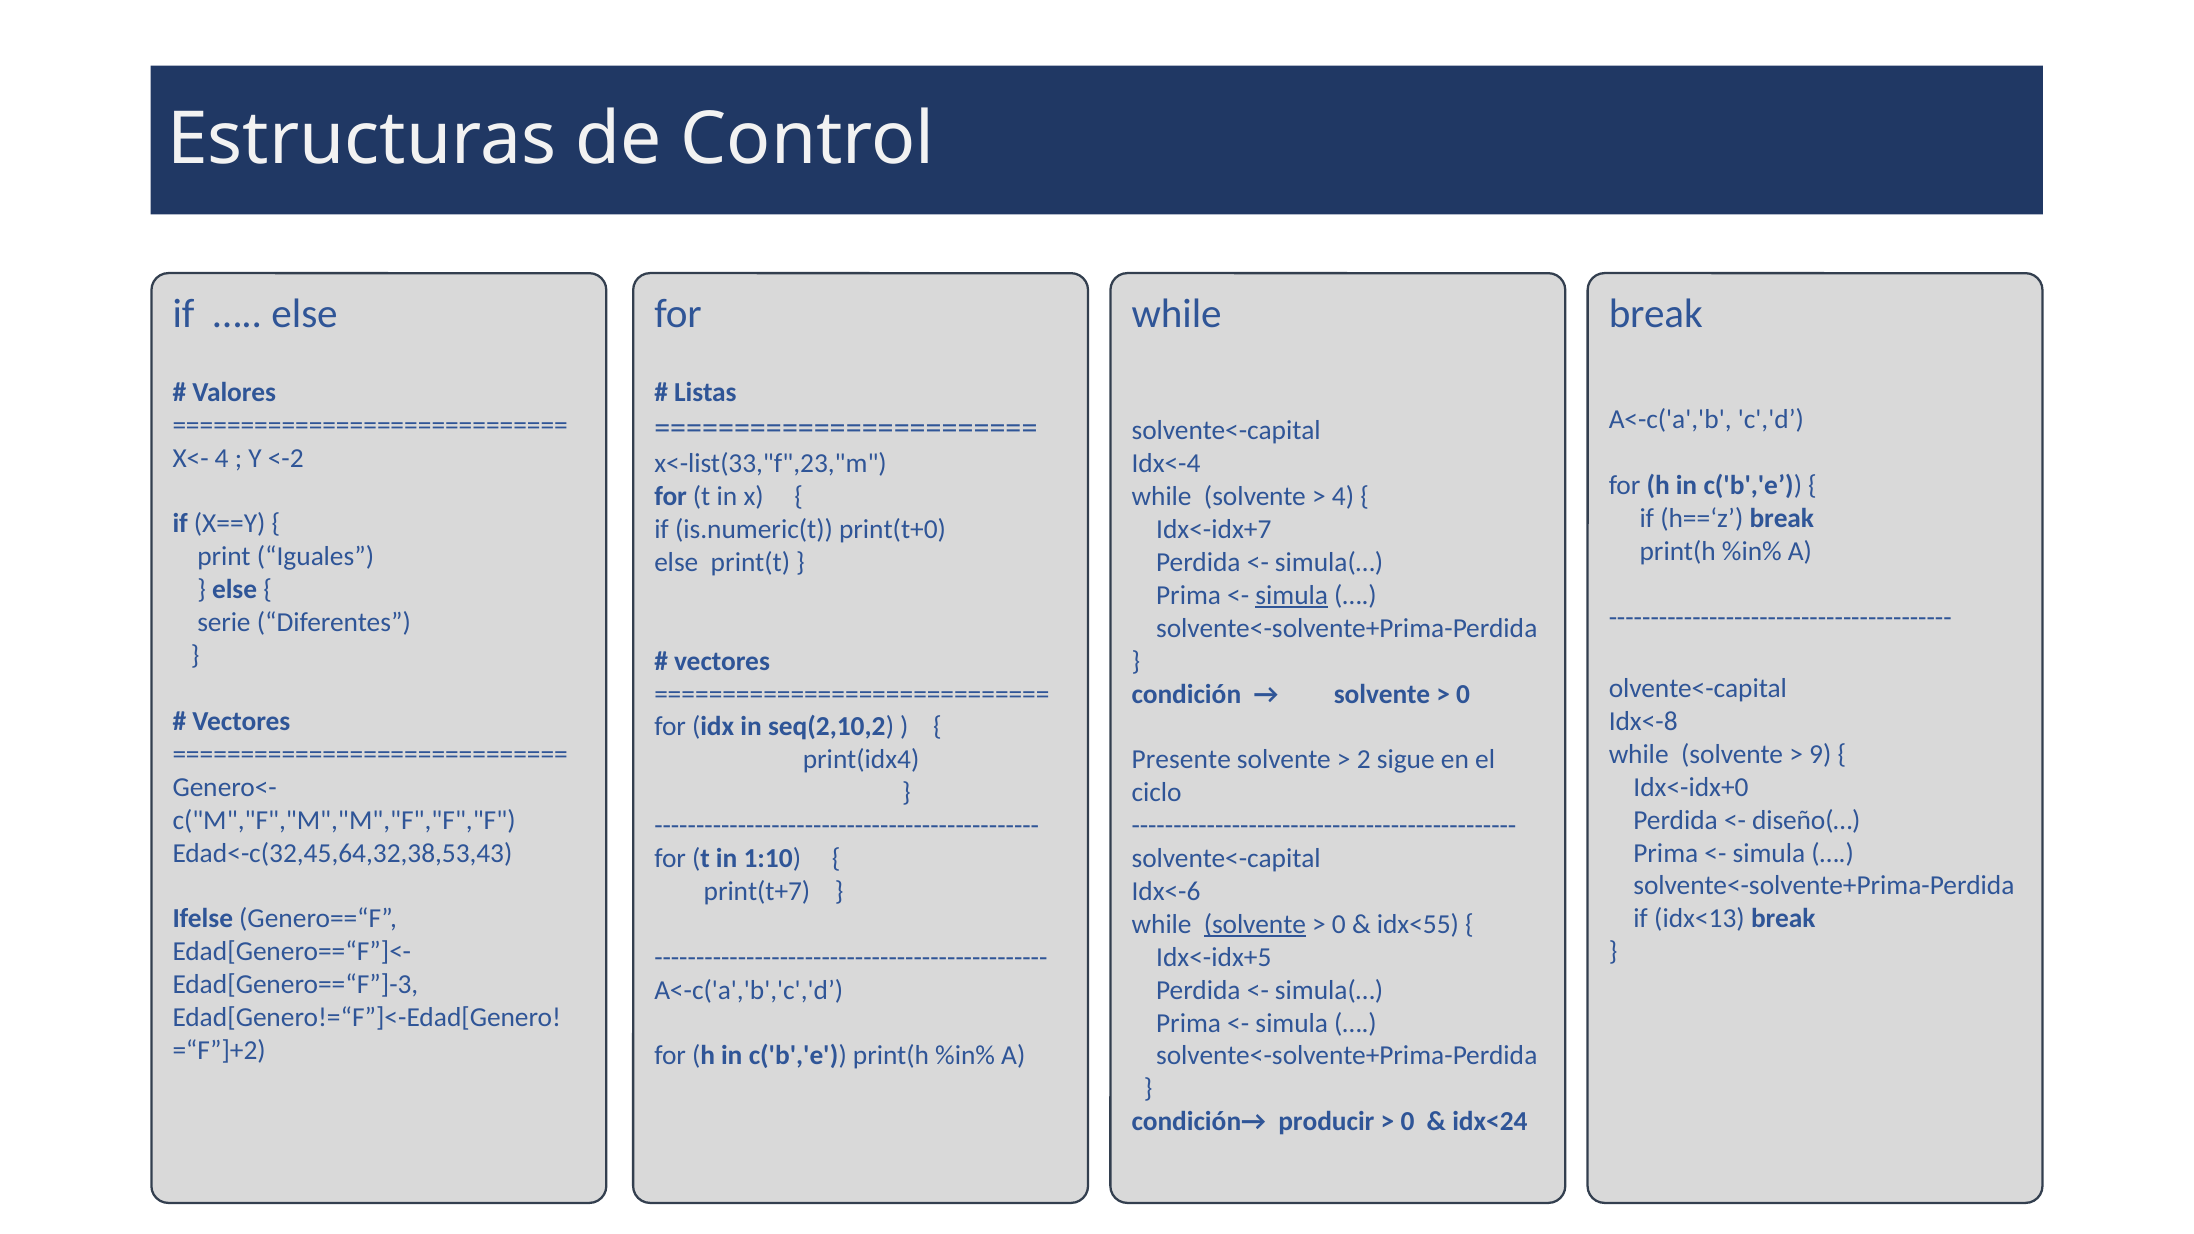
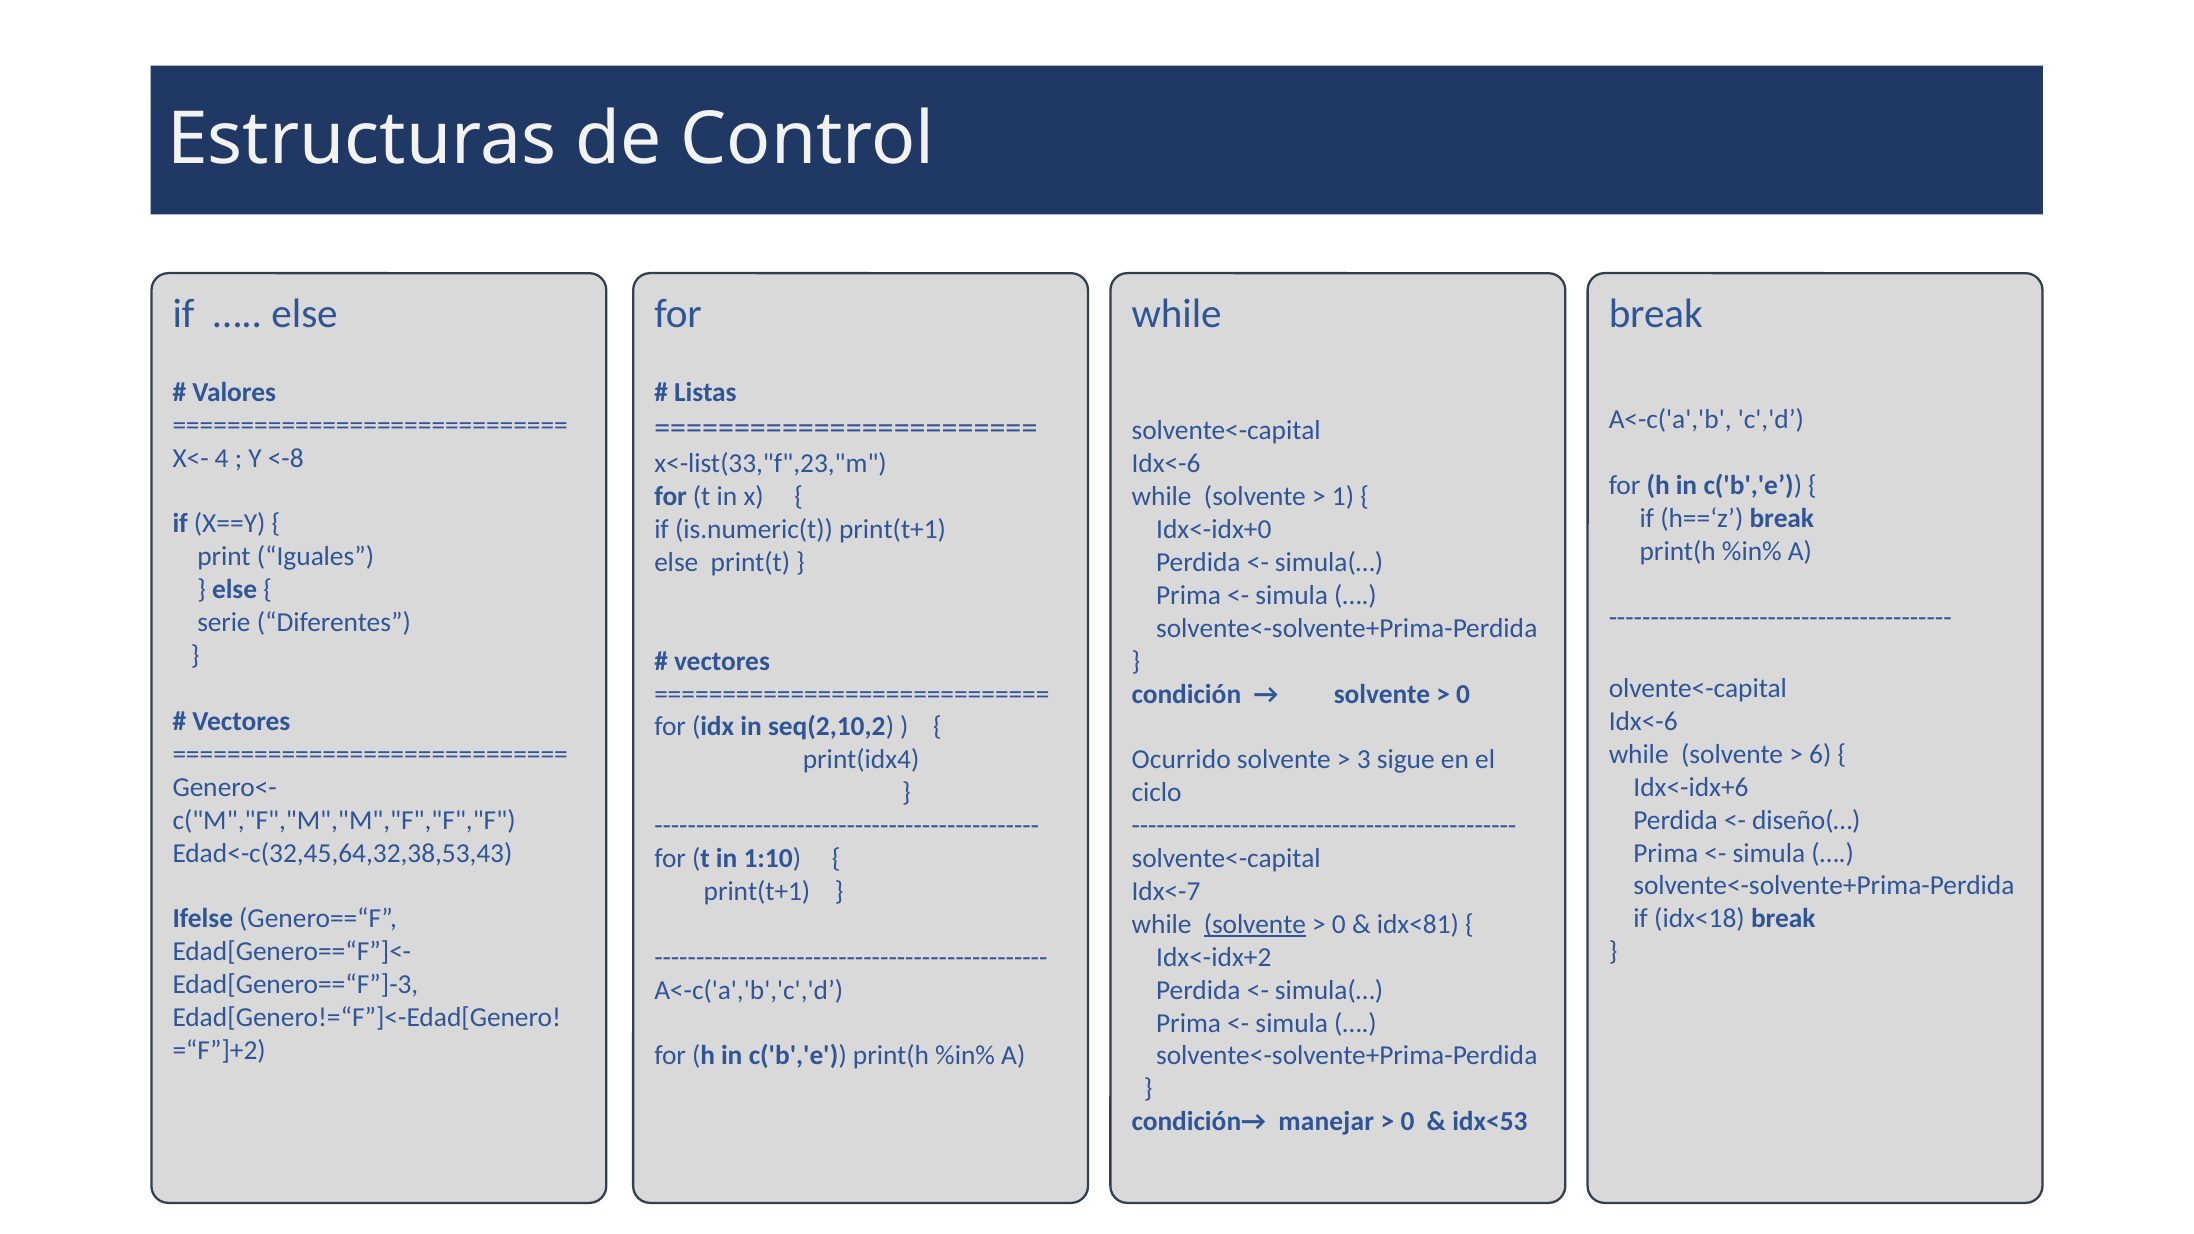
<-2: <-2 -> <-8 (286, 458)
Idx<-4: Idx<-4 -> Idx<-6 (1166, 464)
4: 4 -> 1 (1343, 497)
is.numeric(t print(t+0: print(t+0 -> print(t+1 (892, 529)
Idx<-idx+7: Idx<-idx+7 -> Idx<-idx+0 (1214, 529)
simula underline: present -> none (1292, 595)
Idx<-8: Idx<-8 -> Idx<-6 (1643, 721)
9: 9 -> 6 (1820, 754)
Presente: Presente -> Ocurrido (1181, 760)
2: 2 -> 3 (1364, 760)
Idx<-idx+0: Idx<-idx+0 -> Idx<-idx+6 (1691, 787)
print(t+7: print(t+7 -> print(t+1 (757, 892)
Idx<-6: Idx<-6 -> Idx<-7 (1166, 892)
idx<13: idx<13 -> idx<18 (1699, 919)
idx<55: idx<55 -> idx<81 (1418, 924)
Idx<-idx+5: Idx<-idx+5 -> Idx<-idx+2 (1214, 957)
producir: producir -> manejar (1326, 1122)
idx<24: idx<24 -> idx<53 (1490, 1122)
